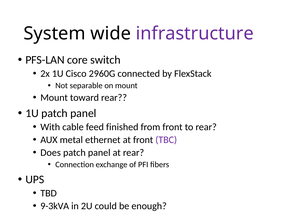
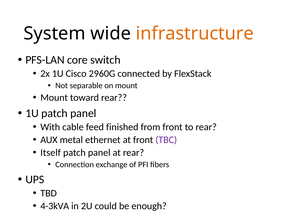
infrastructure colour: purple -> orange (195, 33)
Does: Does -> Itself (51, 153)
9-3kVA: 9-3kVA -> 4-3kVA (55, 206)
